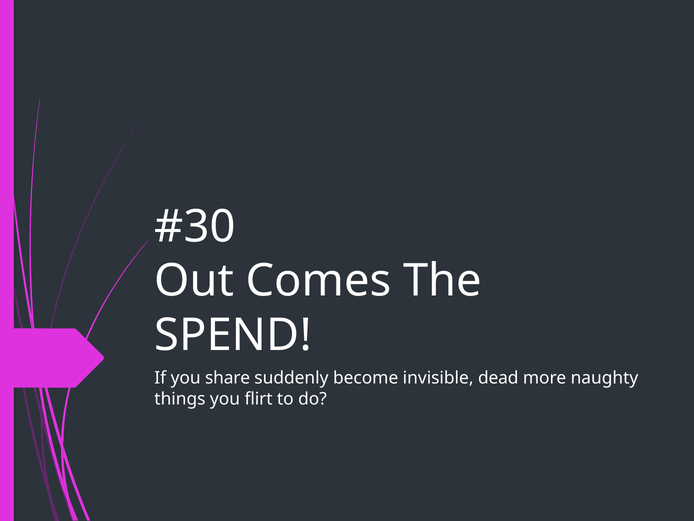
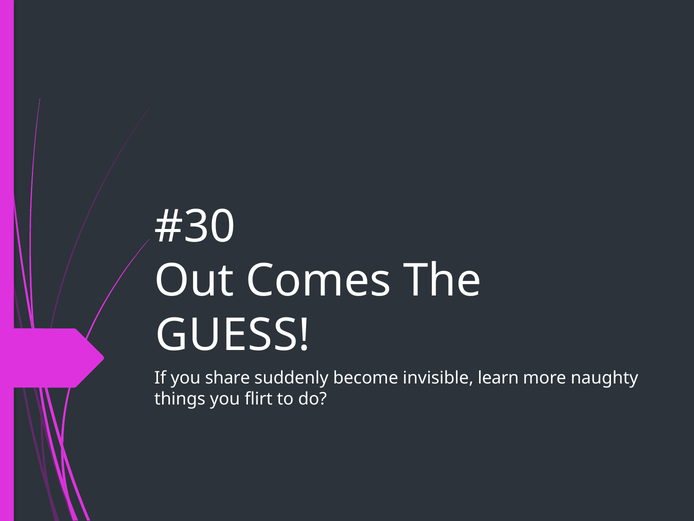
SPEND: SPEND -> GUESS (233, 335)
dead: dead -> learn (498, 378)
